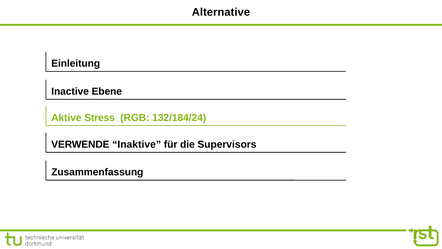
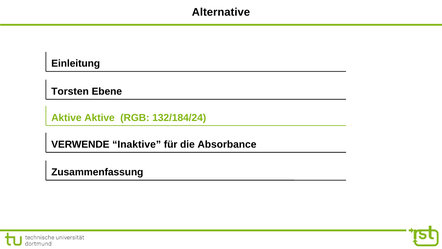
Inactive: Inactive -> Torsten (70, 91)
Aktive Stress: Stress -> Aktive (100, 118)
Supervisors: Supervisors -> Absorbance (227, 144)
